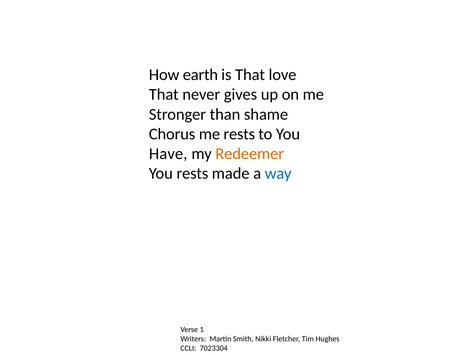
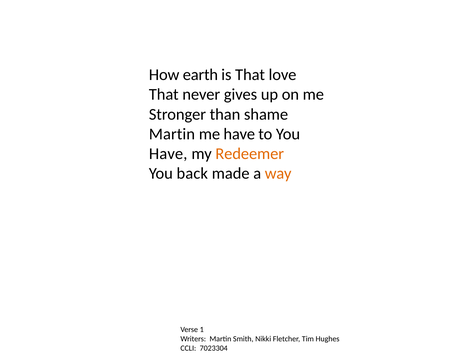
Chorus: Chorus -> Martin (172, 134)
me rests: rests -> have (239, 134)
You rests: rests -> back (192, 173)
way colour: blue -> orange (278, 173)
